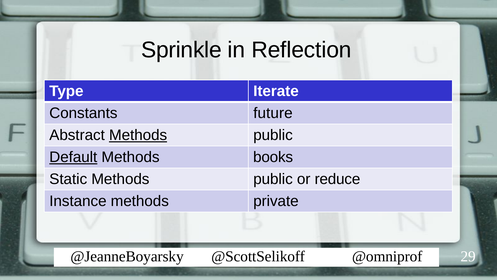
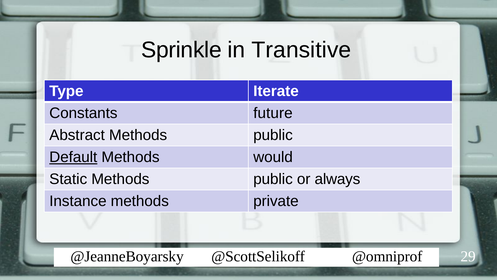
Reflection: Reflection -> Transitive (301, 50)
Methods underline: present -> none (138, 135)
books: books -> would (273, 157)
reduce: reduce -> always (337, 179)
